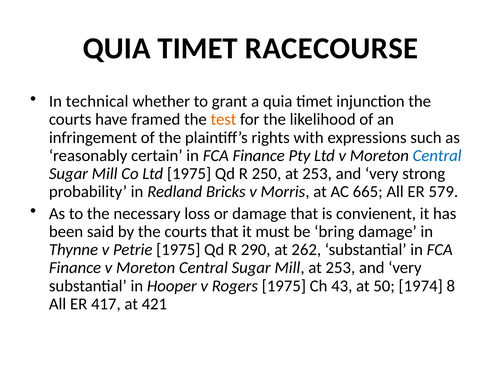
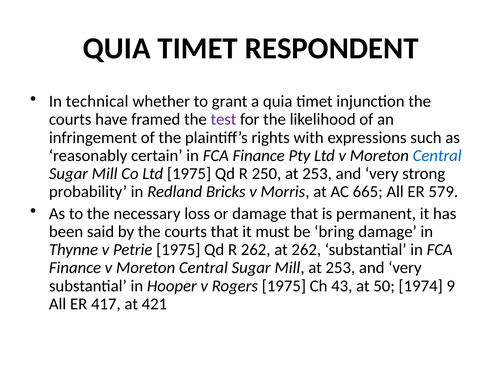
RACECOURSE: RACECOURSE -> RESPONDENT (332, 49)
test colour: orange -> purple (223, 120)
convienent: convienent -> permanent (376, 214)
R 290: 290 -> 262 (256, 250)
8: 8 -> 9 (451, 286)
